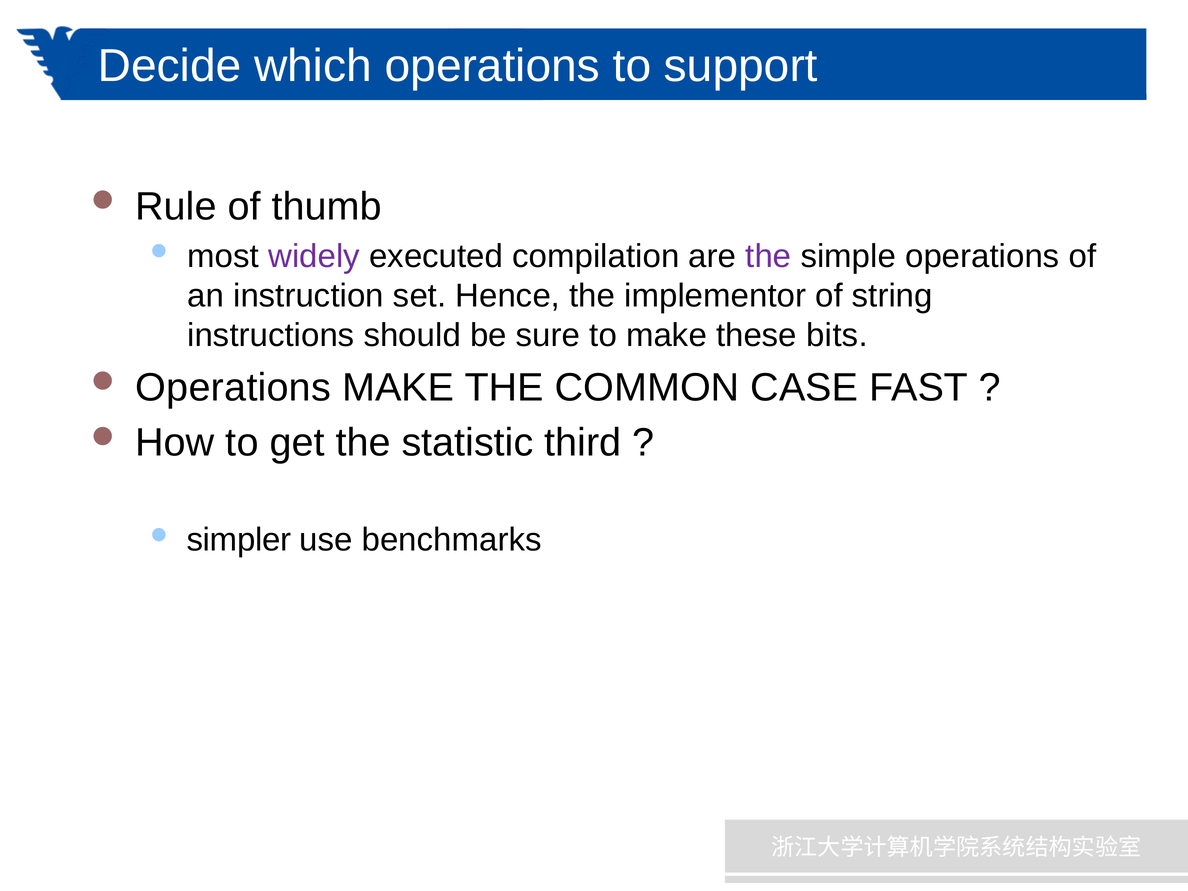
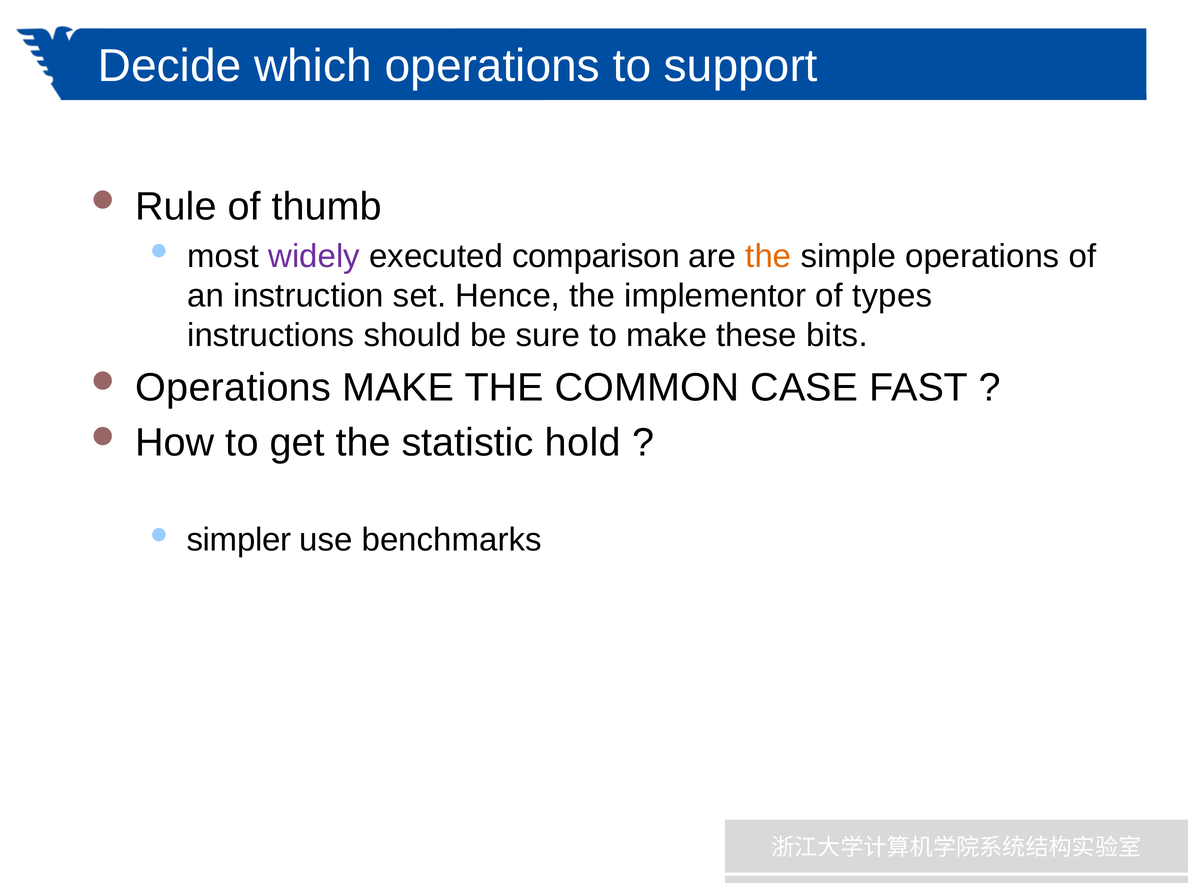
compilation: compilation -> comparison (596, 256)
the colour: purple -> orange (768, 256)
string: string -> types (892, 296)
third: third -> hold (583, 443)
